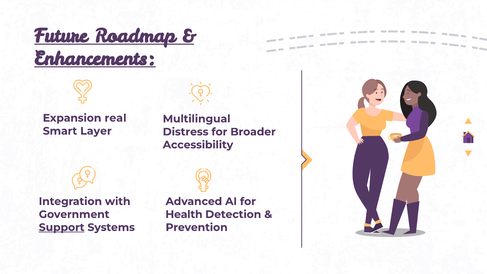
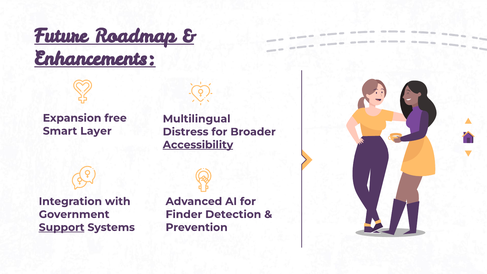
real: real -> free (116, 118)
Accessibility underline: none -> present (198, 145)
Health: Health -> Finder (184, 214)
